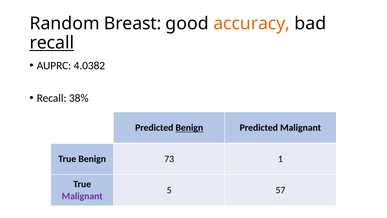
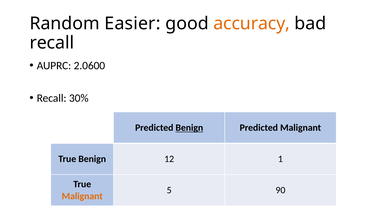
Breast: Breast -> Easier (132, 24)
recall underline: present -> none (52, 43)
4.0382: 4.0382 -> 2.0600 (89, 65)
38%: 38% -> 30% (79, 98)
73: 73 -> 12 (169, 159)
57: 57 -> 90 (280, 190)
Malignant colour: purple -> orange (82, 196)
